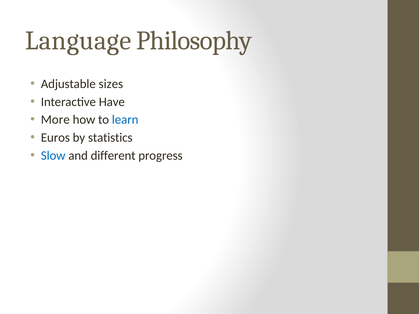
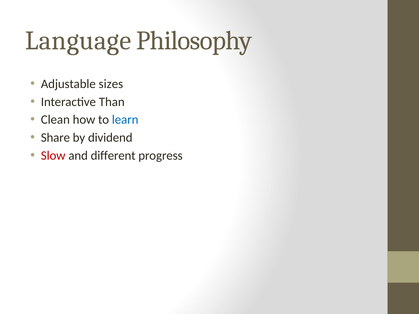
Have: Have -> Than (112, 102)
More: More -> Clean (55, 120)
Euros: Euros -> Share (55, 138)
statistics: statistics -> dividend (110, 138)
Slow colour: blue -> red (53, 156)
